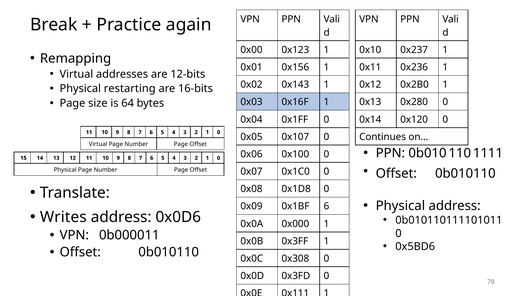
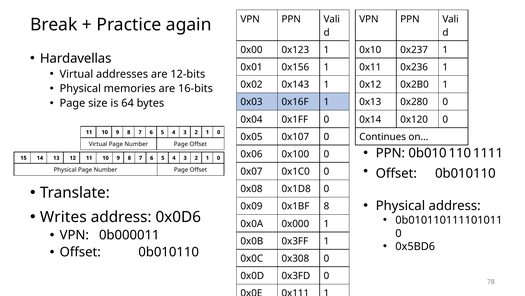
Remapping: Remapping -> Hardavellas (76, 58)
restarting: restarting -> memories (130, 88)
0x1BF 6: 6 -> 8 (326, 206)
